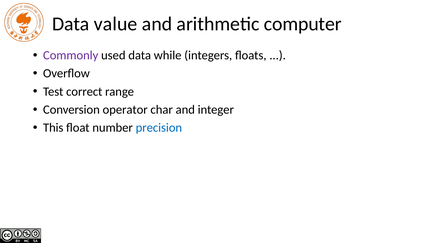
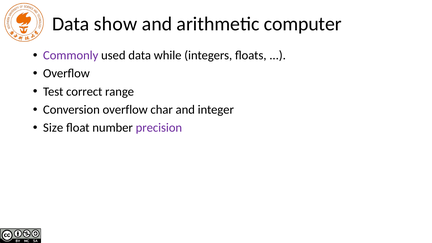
value: value -> show (116, 24)
Conversion operator: operator -> overflow (125, 110)
This: This -> Size (53, 128)
precision colour: blue -> purple (159, 128)
